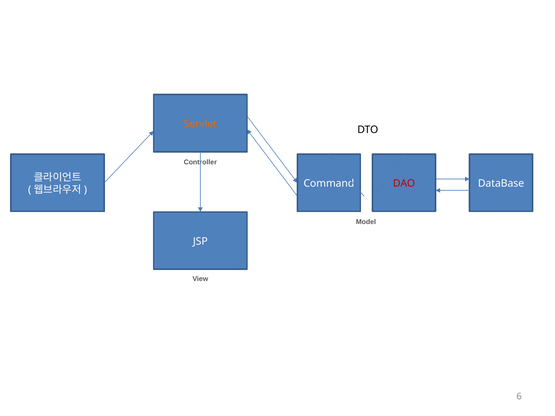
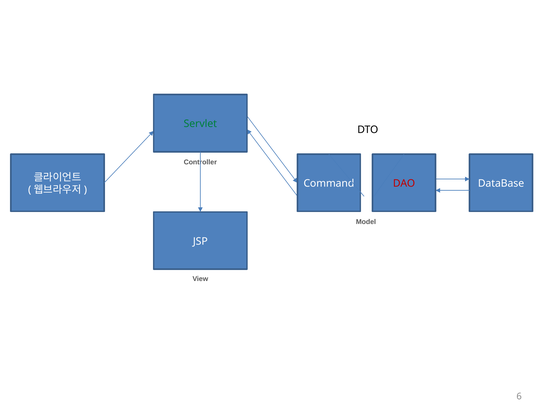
Servlet colour: orange -> green (200, 124)
